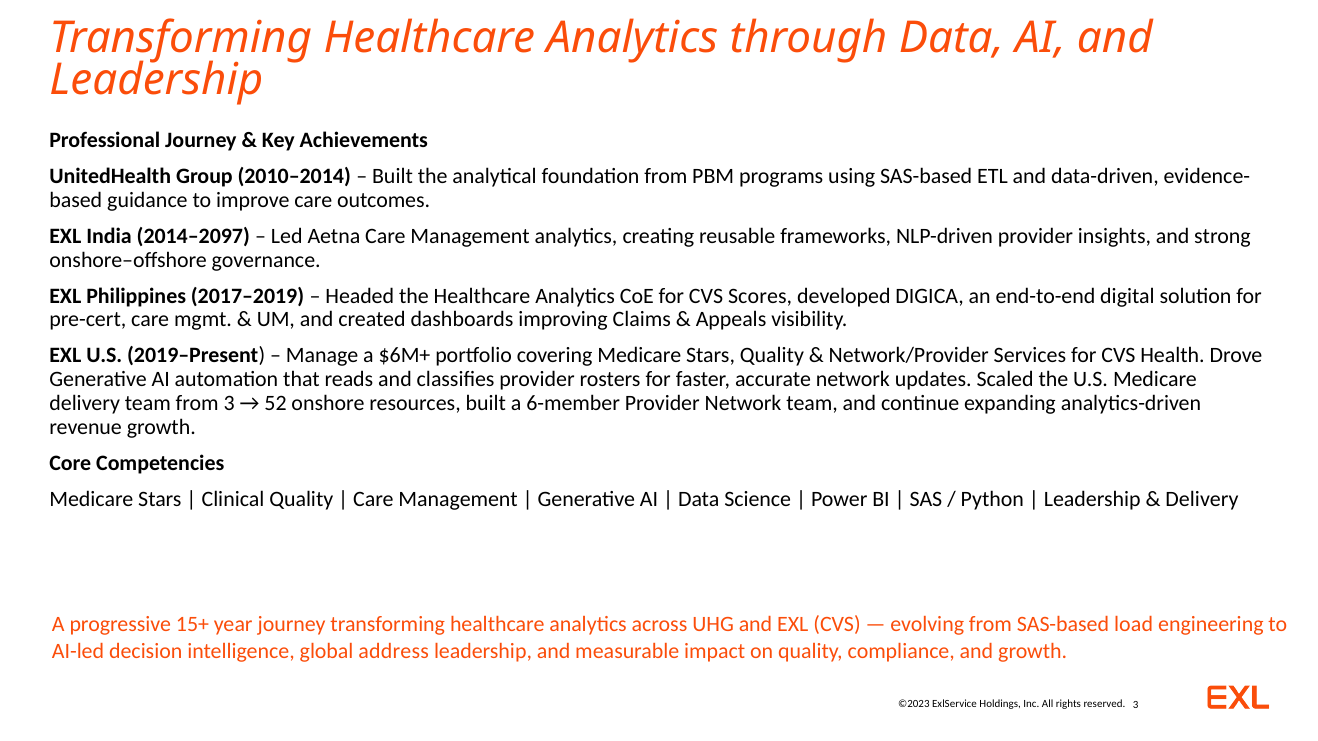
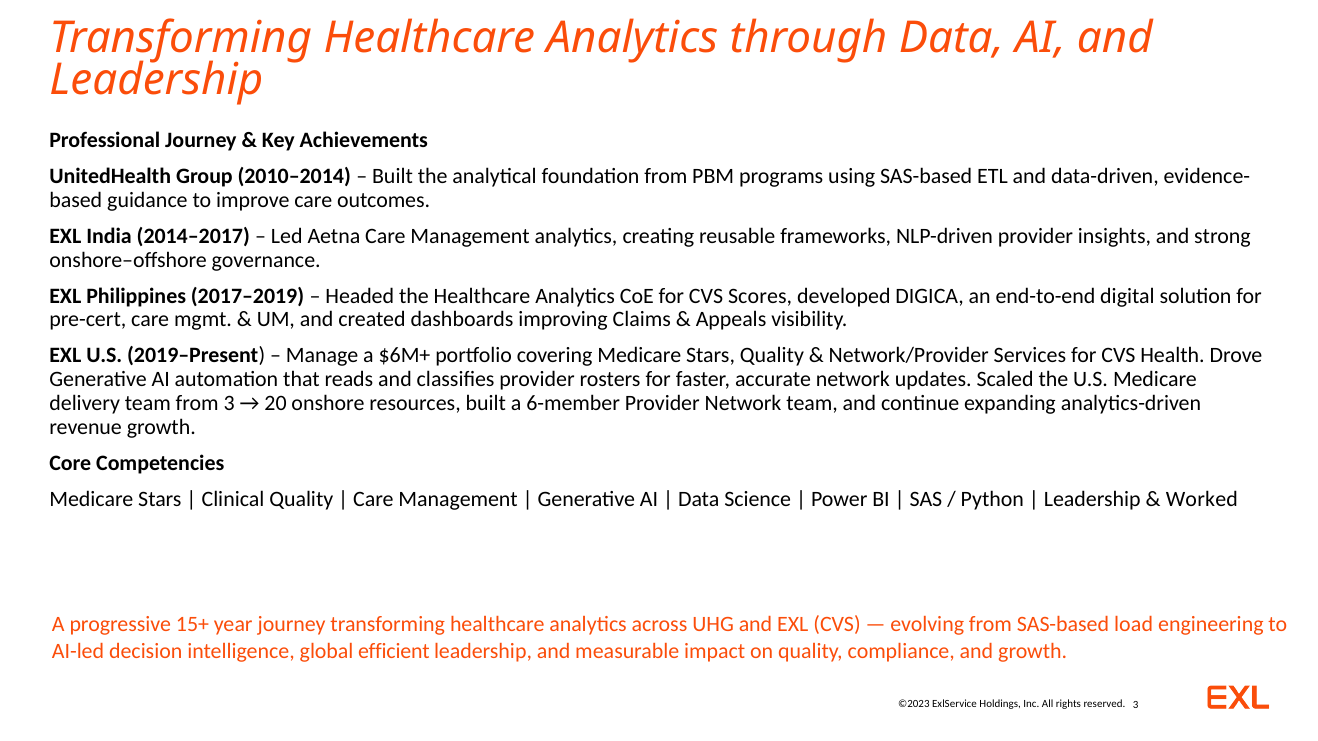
2014–2097: 2014–2097 -> 2014–2017 (193, 236)
52: 52 -> 20 (276, 403)
Delivery: Delivery -> Worked (1202, 499)
address: address -> efficient (394, 651)
